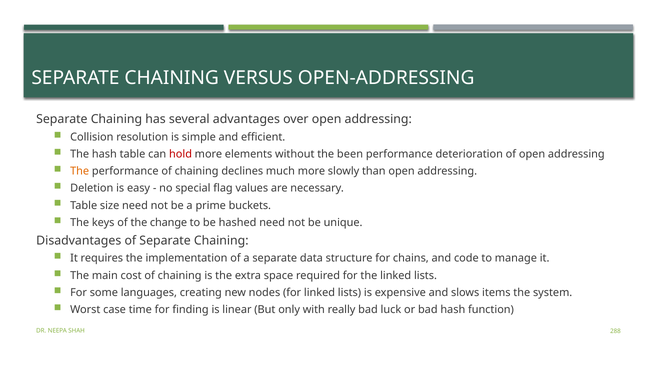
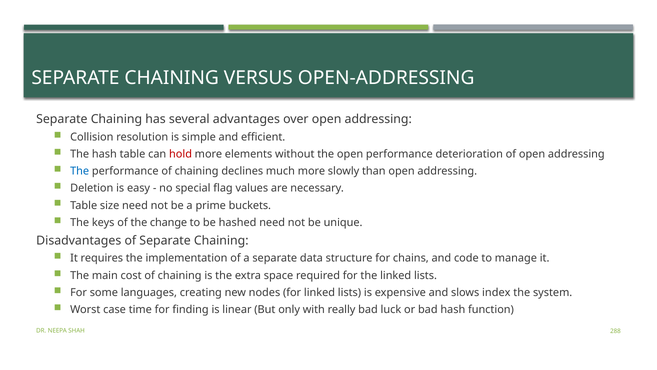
the been: been -> open (350, 154)
The colour: orange -> blue (80, 171)
items: items -> index (496, 292)
